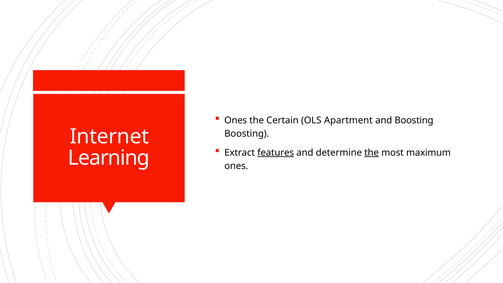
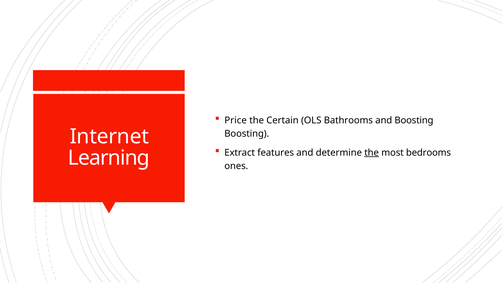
Ones: Ones -> Price (236, 120)
Apartment: Apartment -> Bathrooms (348, 120)
features underline: present -> none (276, 153)
maximum: maximum -> bedrooms (429, 153)
